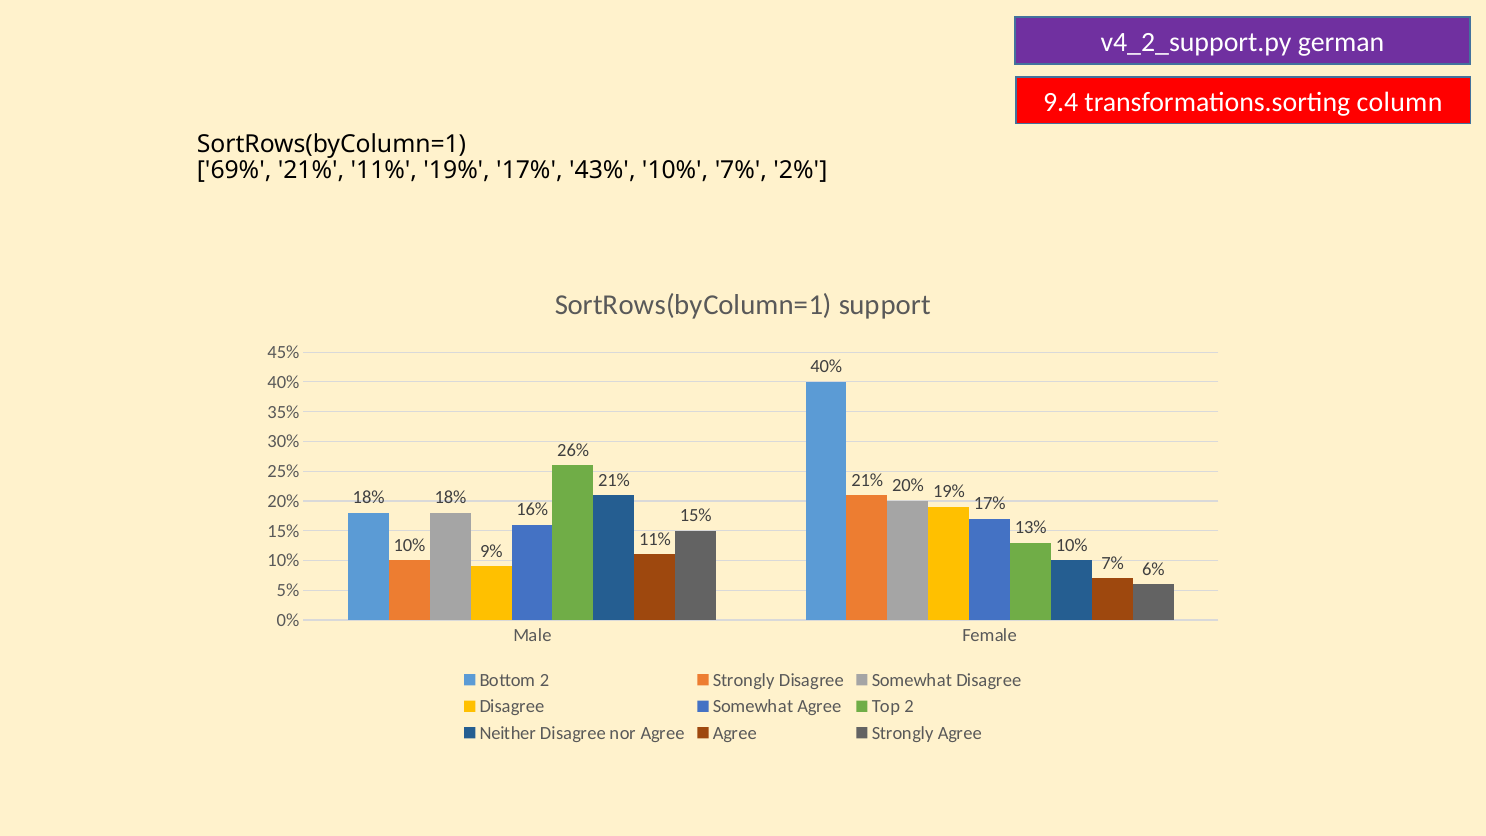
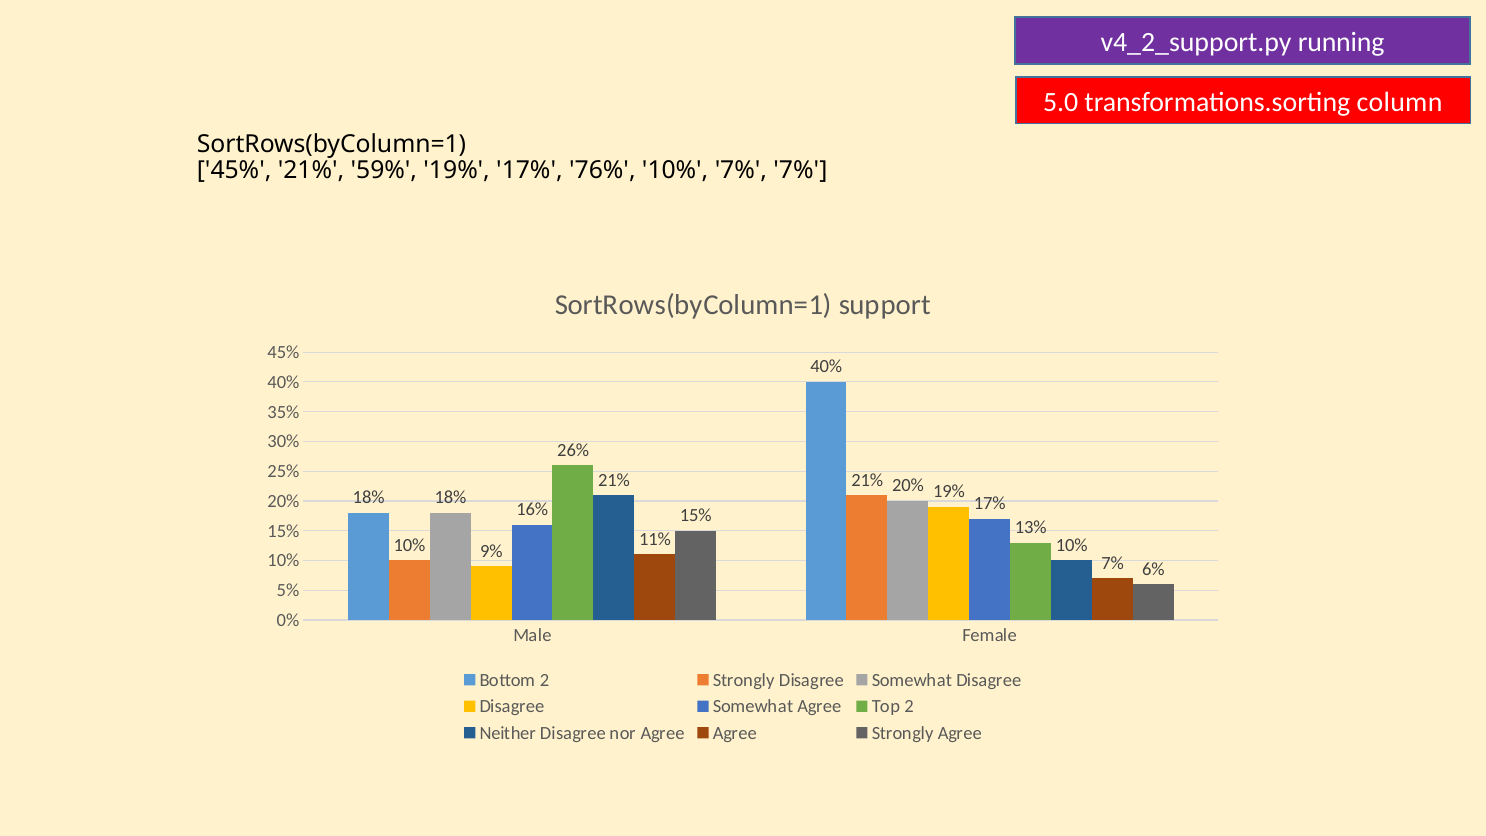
german: german -> running (1341, 42)
9.4: 9.4 -> 5.0 (1061, 102)
69%: 69% -> 45% (234, 170)
21% 11%: 11% -> 59% (384, 170)
43%: 43% -> 76% (602, 170)
7% 2%: 2% -> 7% (800, 170)
